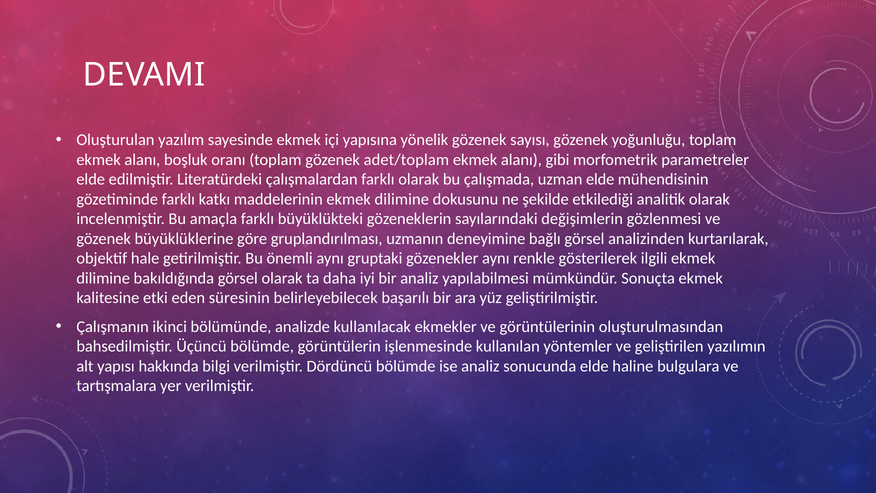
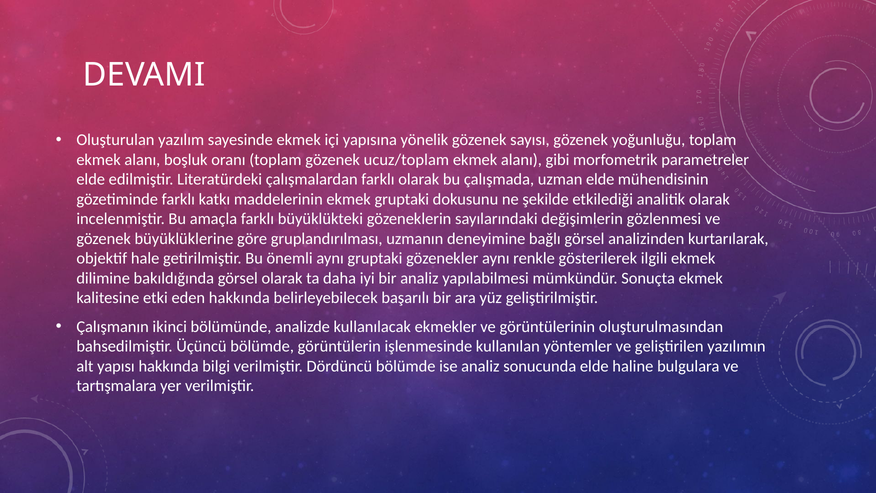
adet/toplam: adet/toplam -> ucuz/toplam (406, 160)
maddelerinin ekmek dilimine: dilimine -> gruptaki (402, 199)
eden süresinin: süresinin -> hakkında (239, 298)
